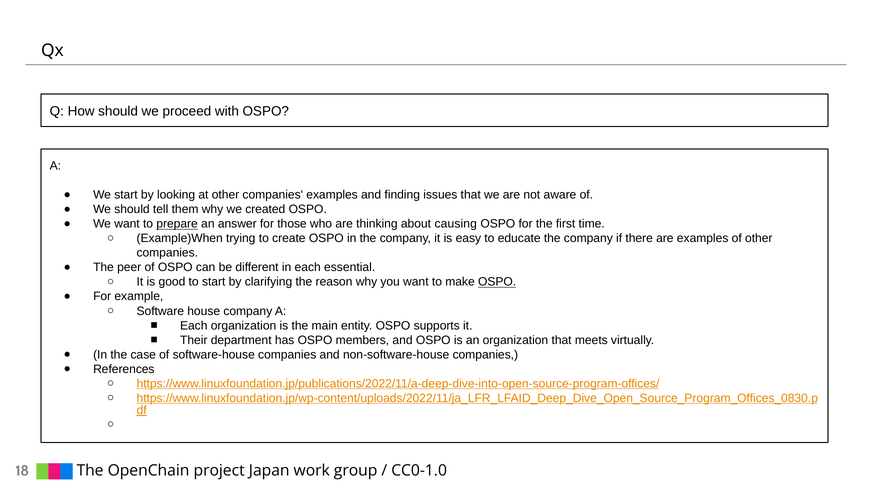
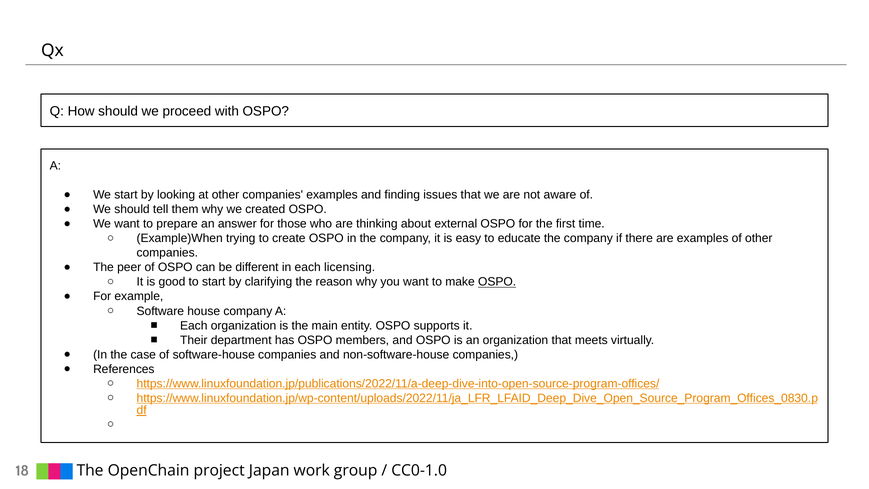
prepare underline: present -> none (177, 224)
causing: causing -> external (456, 224)
essential: essential -> licensing (350, 267)
